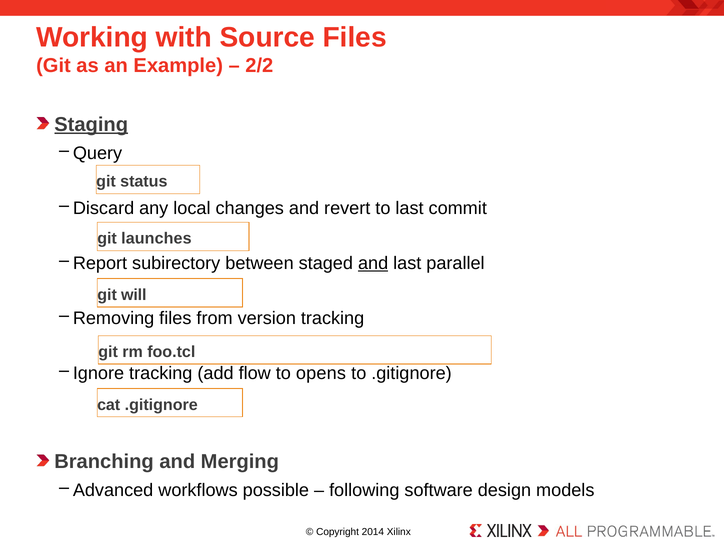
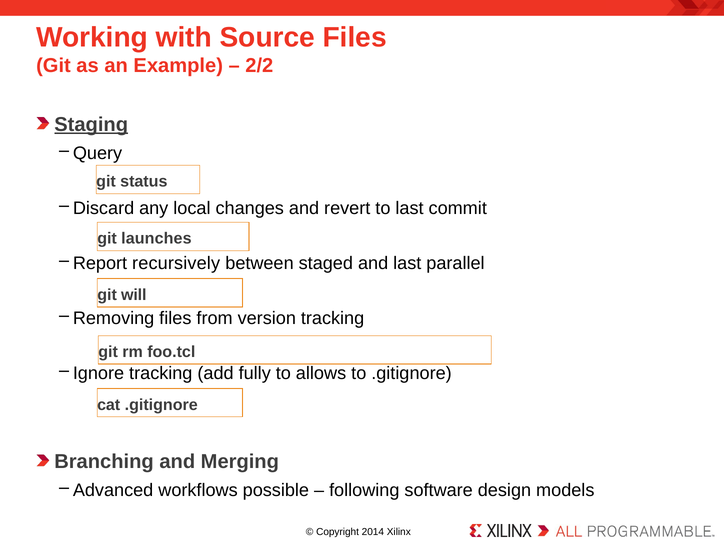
subirectory: subirectory -> recursively (176, 263)
and underline: present -> none (373, 263)
flow: flow -> fully (255, 373)
opens: opens -> allows (321, 373)
